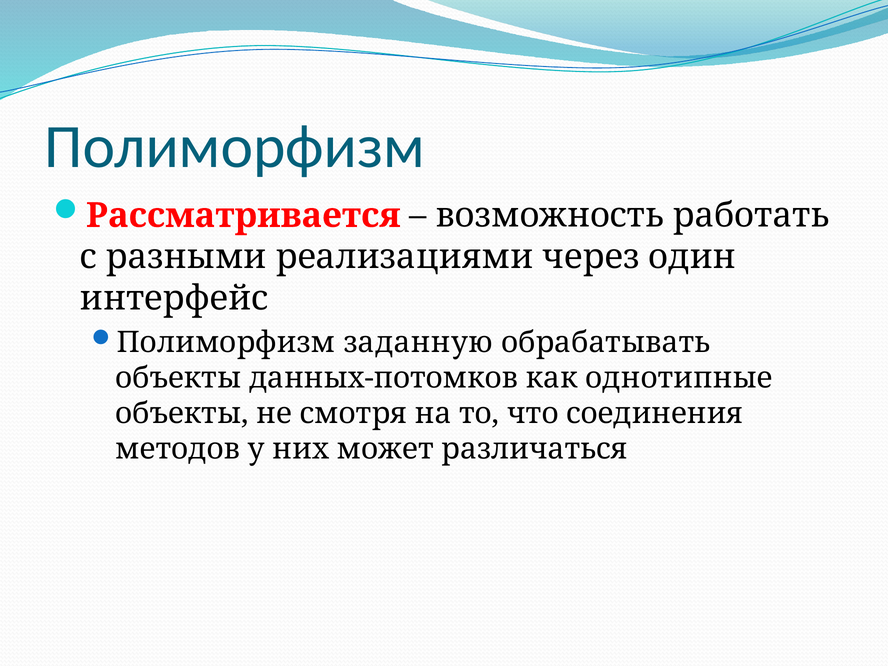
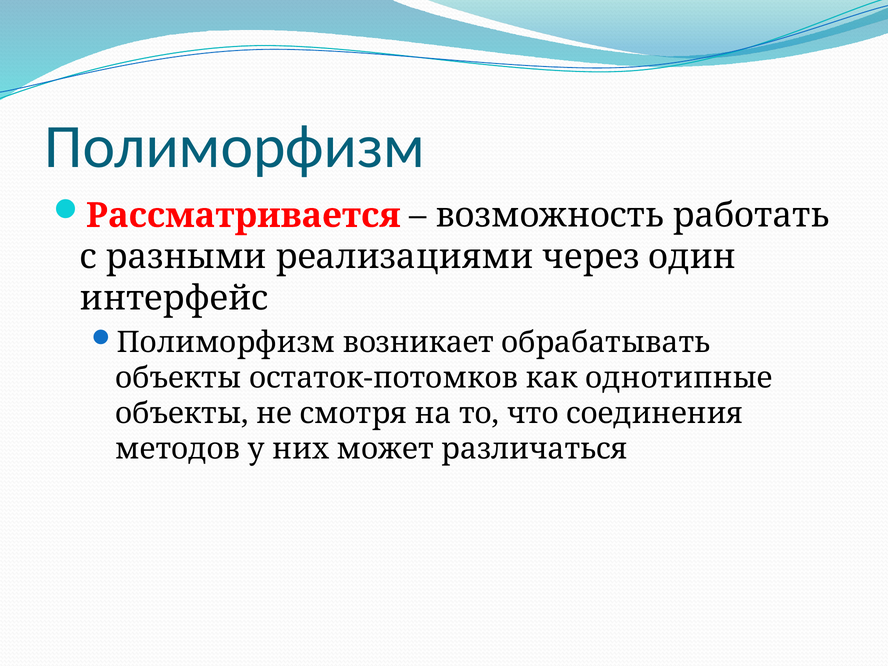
заданную: заданную -> возникает (418, 342)
данных-потомков: данных-потомков -> остаток-потомков (384, 378)
